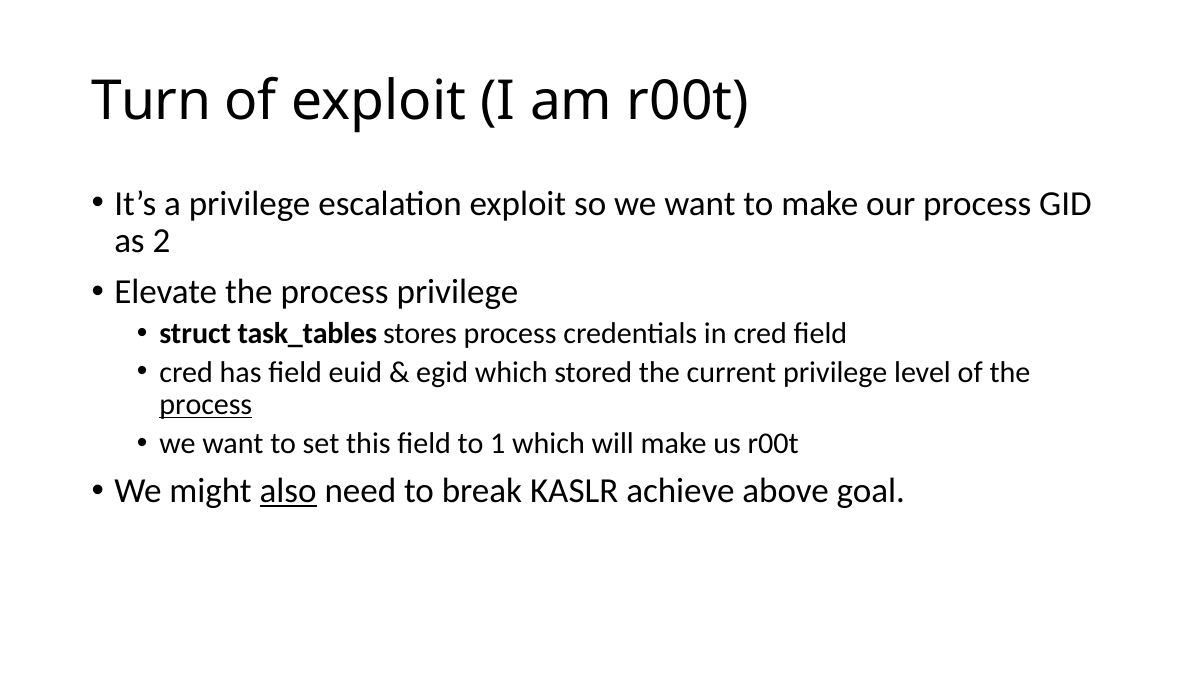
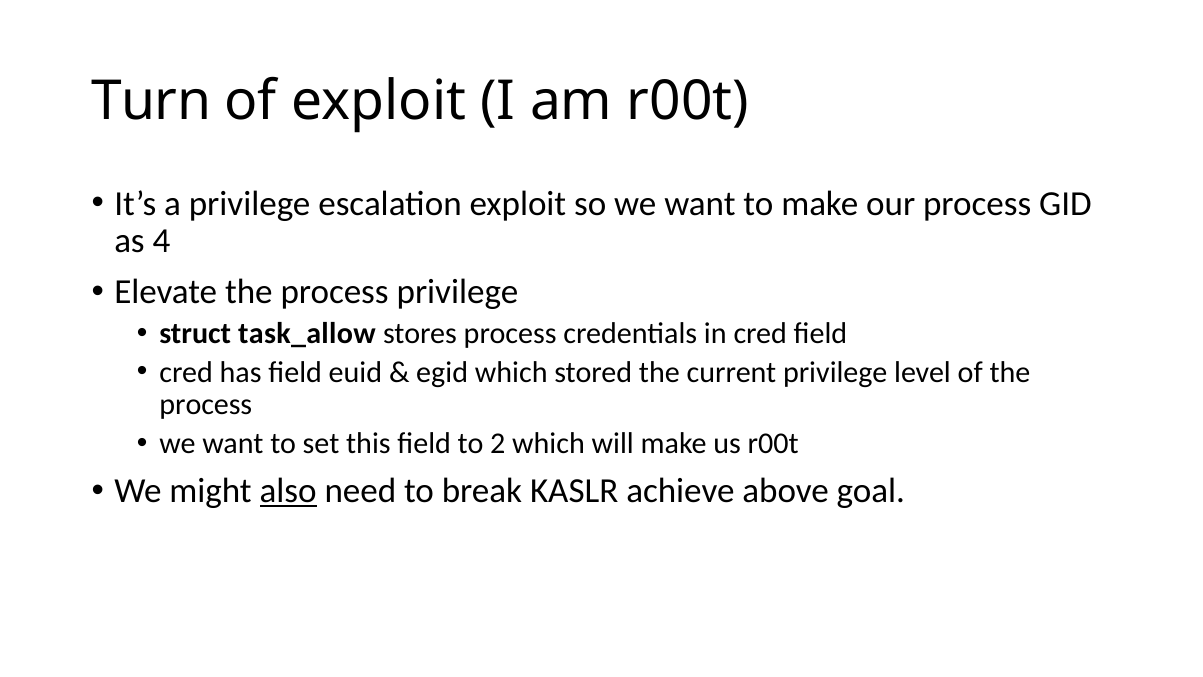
2: 2 -> 4 (162, 241)
task_tables: task_tables -> task_allow (307, 333)
process underline: present -> none (206, 404)
1: 1 -> 2 (498, 443)
